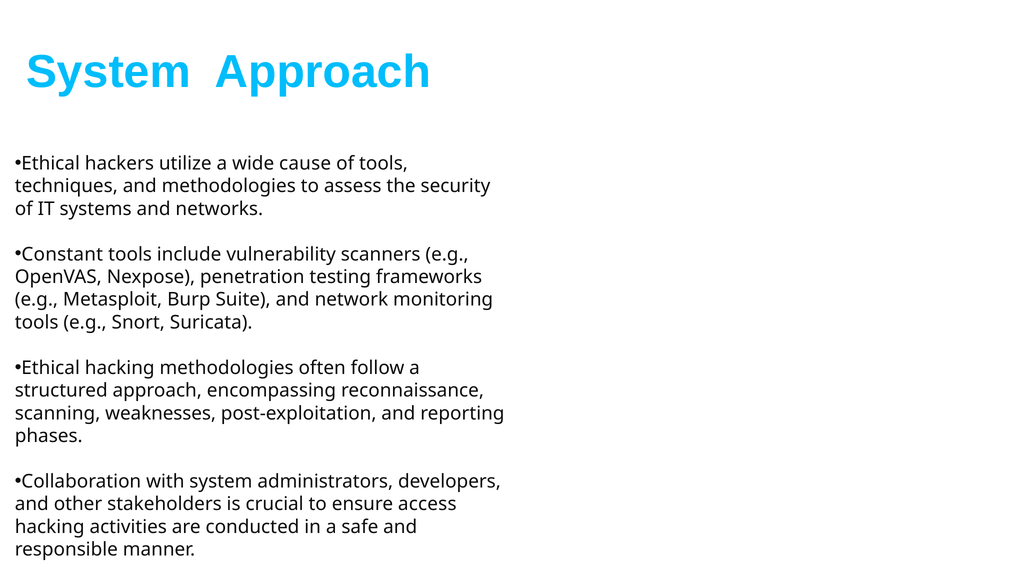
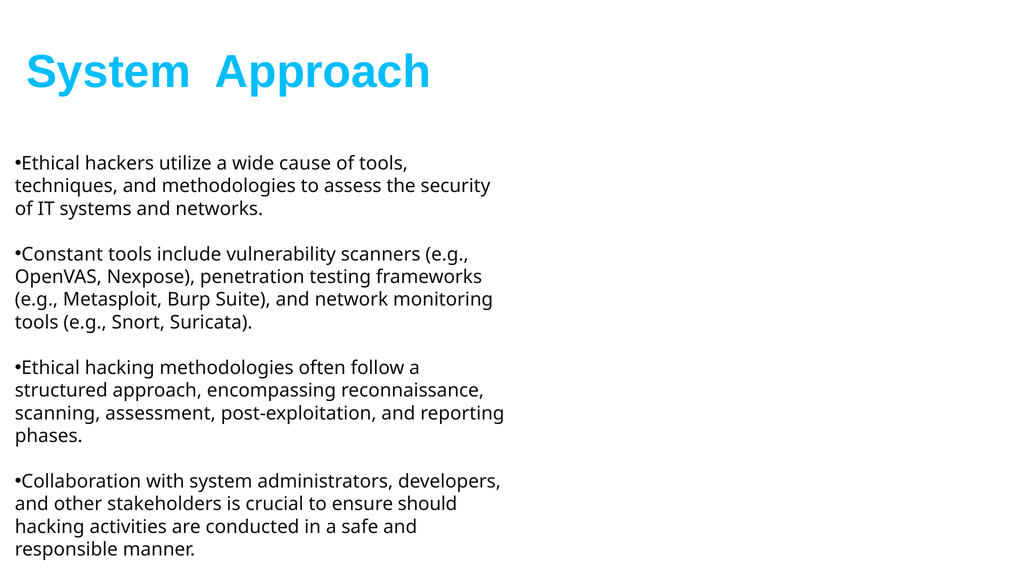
weaknesses: weaknesses -> assessment (161, 414)
access: access -> should (427, 505)
